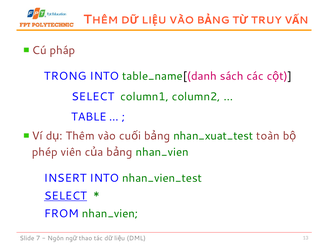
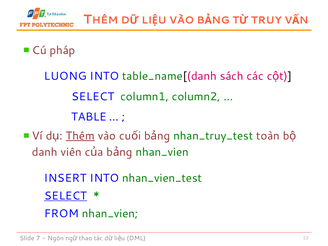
TRONG: TRONG -> LUONG (65, 76)
Thêm underline: none -> present (80, 136)
nhan_xuat_test: nhan_xuat_test -> nhan_truy_test (213, 136)
phép: phép -> danh (45, 152)
